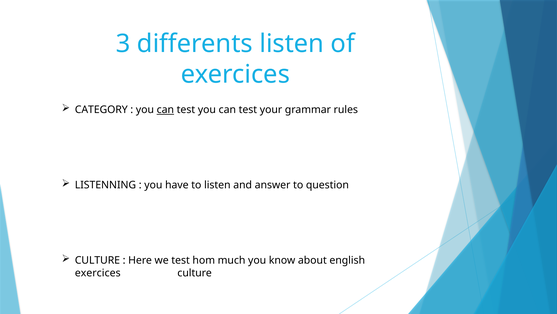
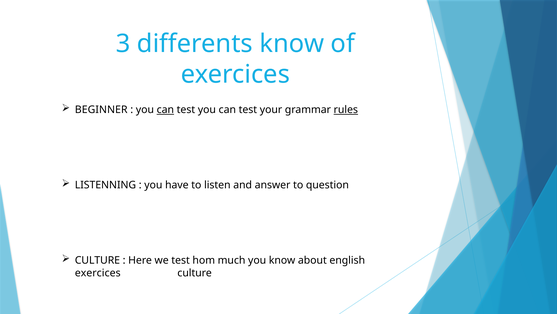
differents listen: listen -> know (292, 44)
CATEGORY: CATEGORY -> BEGINNER (101, 109)
rules underline: none -> present (346, 109)
